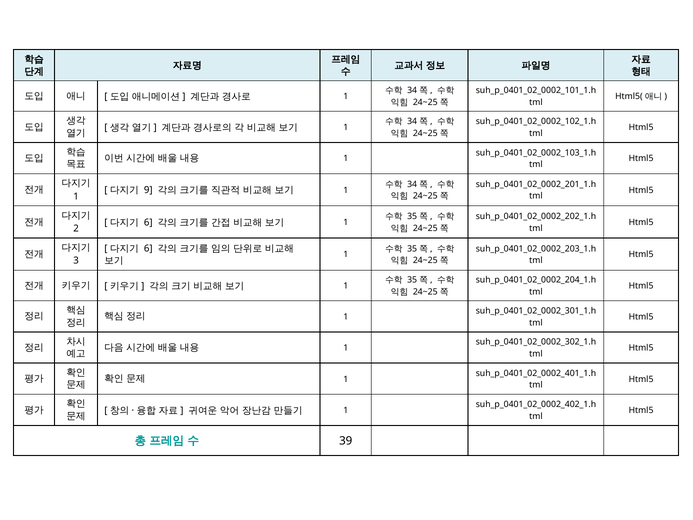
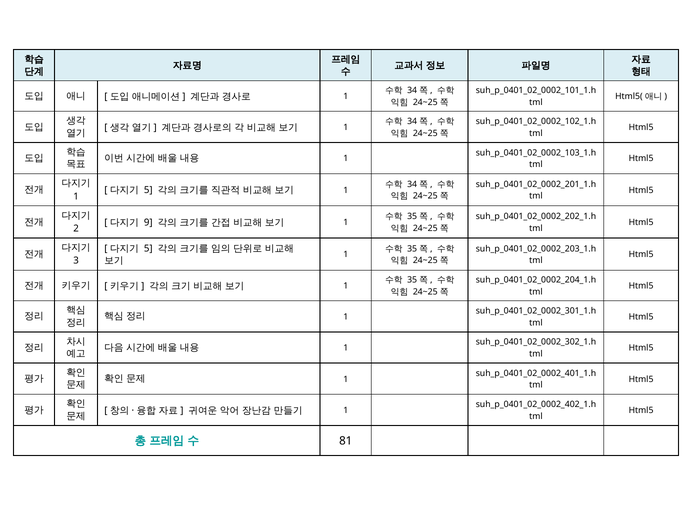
9: 9 -> 5 (148, 190)
6: 6 -> 9 (148, 222)
6: 6 -> 5 (148, 248)
39: 39 -> 81 (346, 441)
